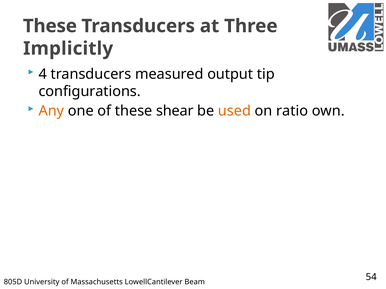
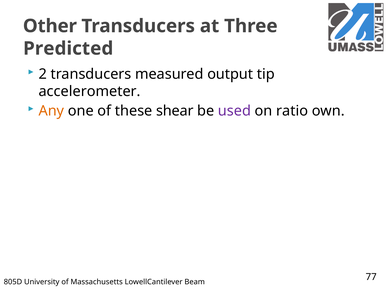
These: These -> Other (50, 26)
Implicitly: Implicitly -> Predicted (68, 49)
4: 4 -> 2 (43, 74)
configurations: configurations -> accelerometer (90, 92)
used colour: orange -> purple (234, 111)
54: 54 -> 77 (371, 277)
